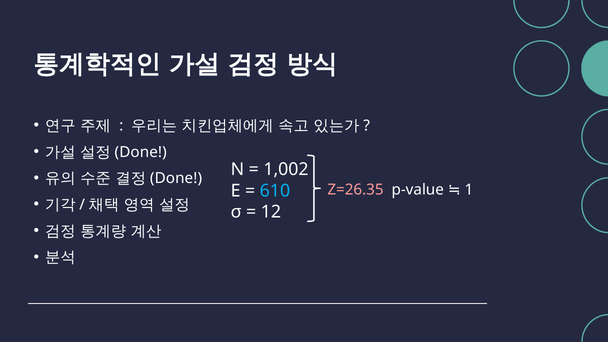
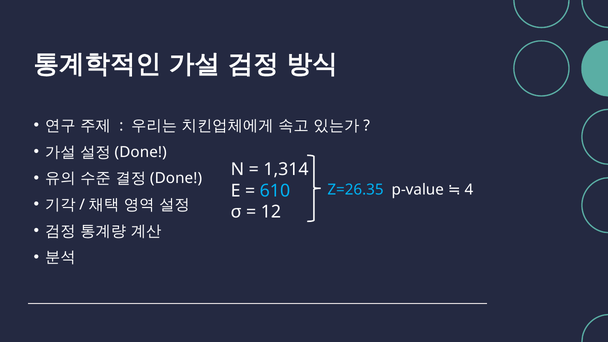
1,002: 1,002 -> 1,314 (286, 169)
Z=26.35 colour: pink -> light blue (356, 190)
1: 1 -> 4 (469, 190)
